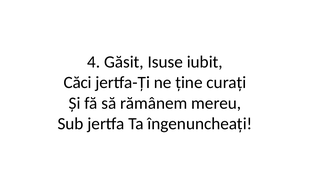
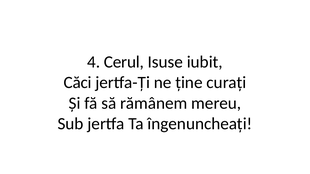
Găsit: Găsit -> Cerul (124, 62)
